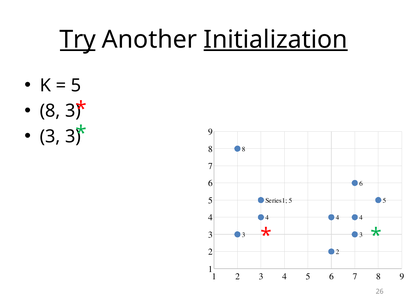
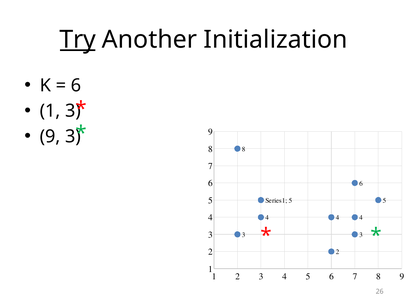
Initialization underline: present -> none (276, 39)
5: 5 -> 6 (76, 86)
8: 8 -> 1 (50, 111)
3: 3 -> 9 (50, 136)
